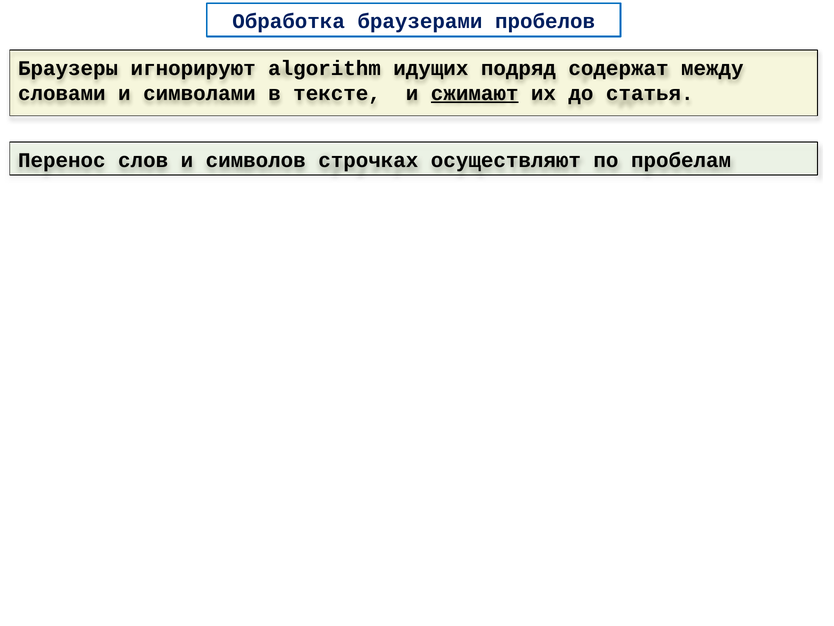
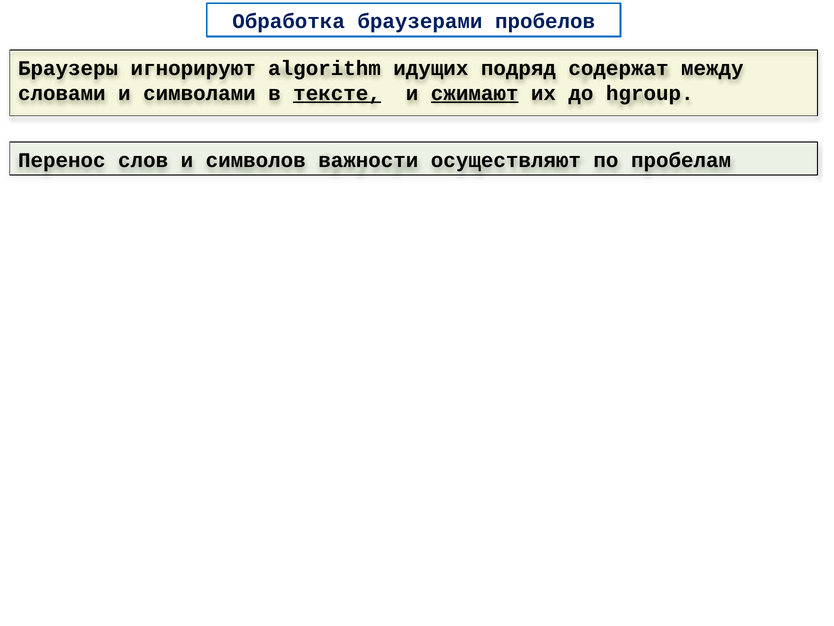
тексте underline: none -> present (337, 93)
статья: статья -> hgroup (650, 93)
строчках: строчках -> важности (368, 160)
